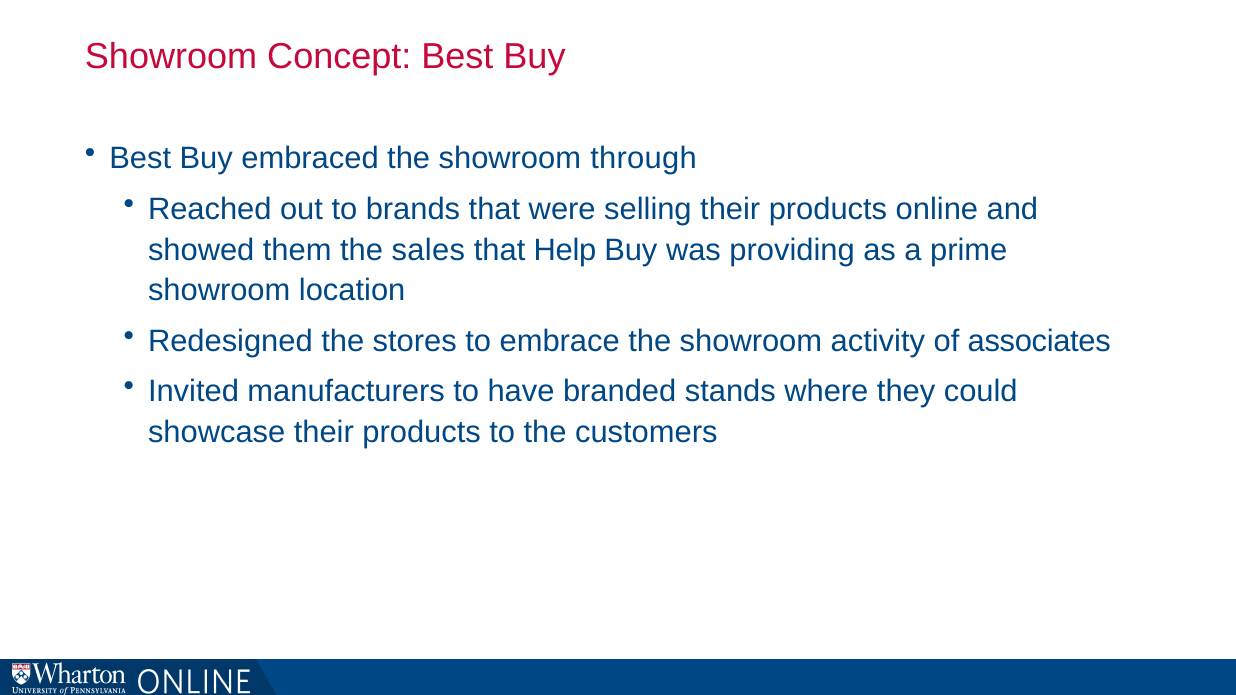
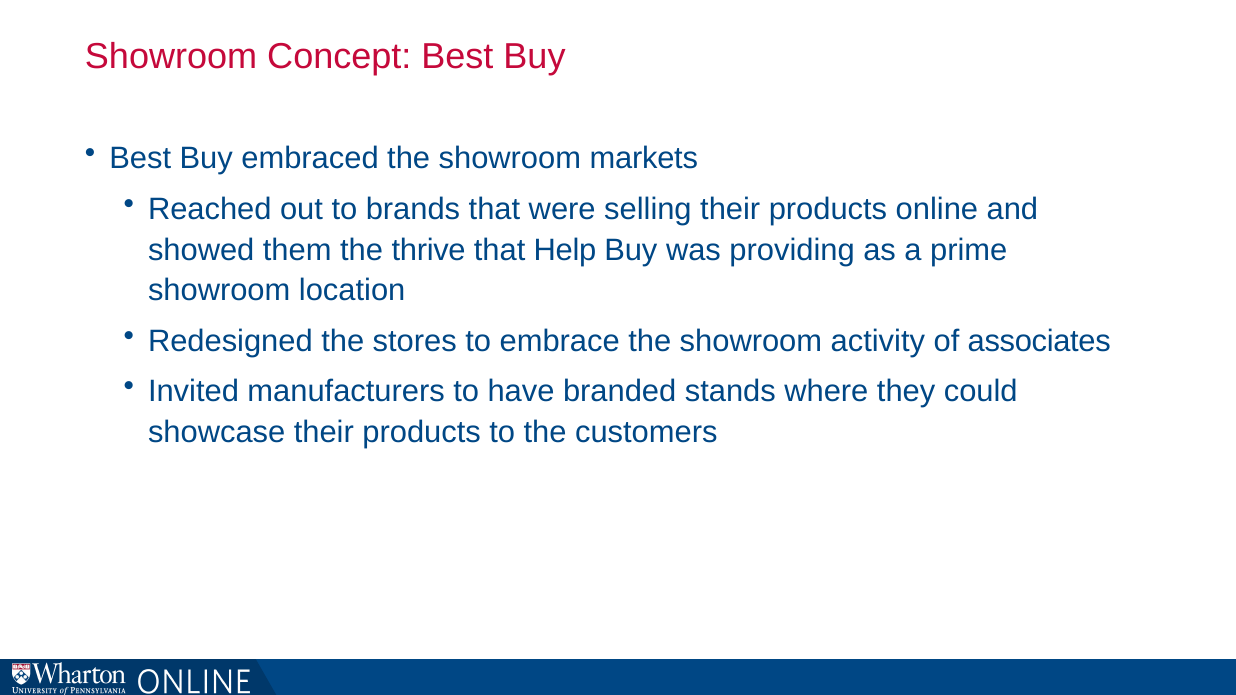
through: through -> markets (644, 159)
sales: sales -> thrive (429, 250)
